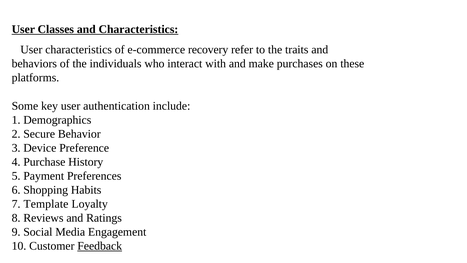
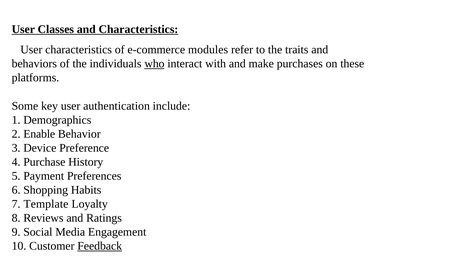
recovery: recovery -> modules (208, 50)
who underline: none -> present (154, 64)
Secure: Secure -> Enable (39, 134)
